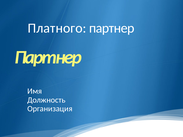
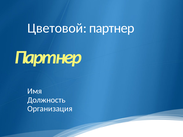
Платного: Платного -> Цветовой (57, 28)
